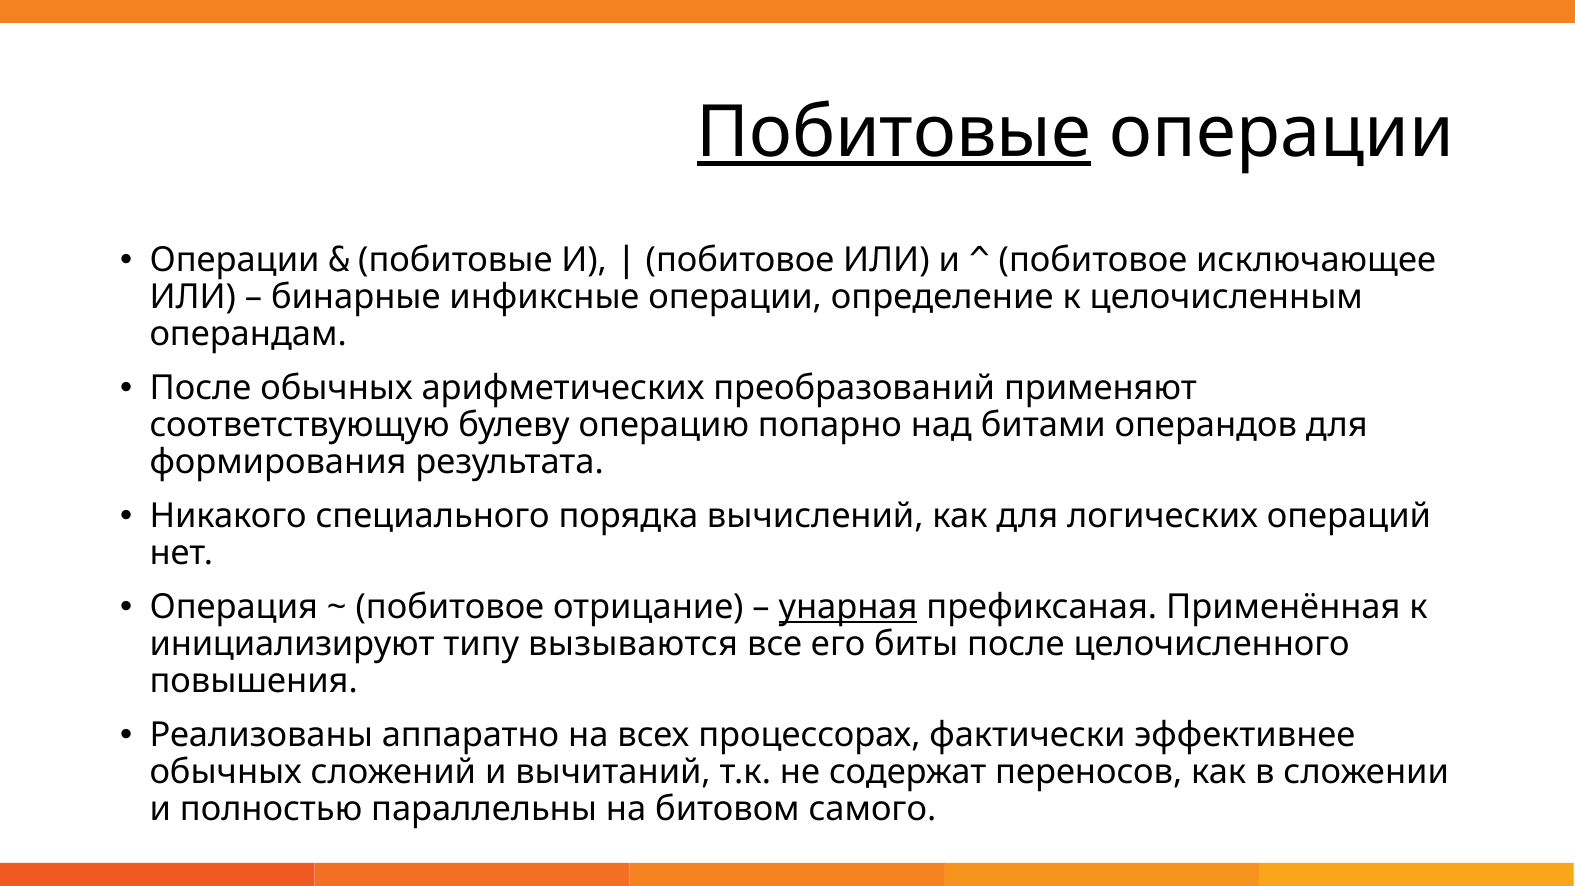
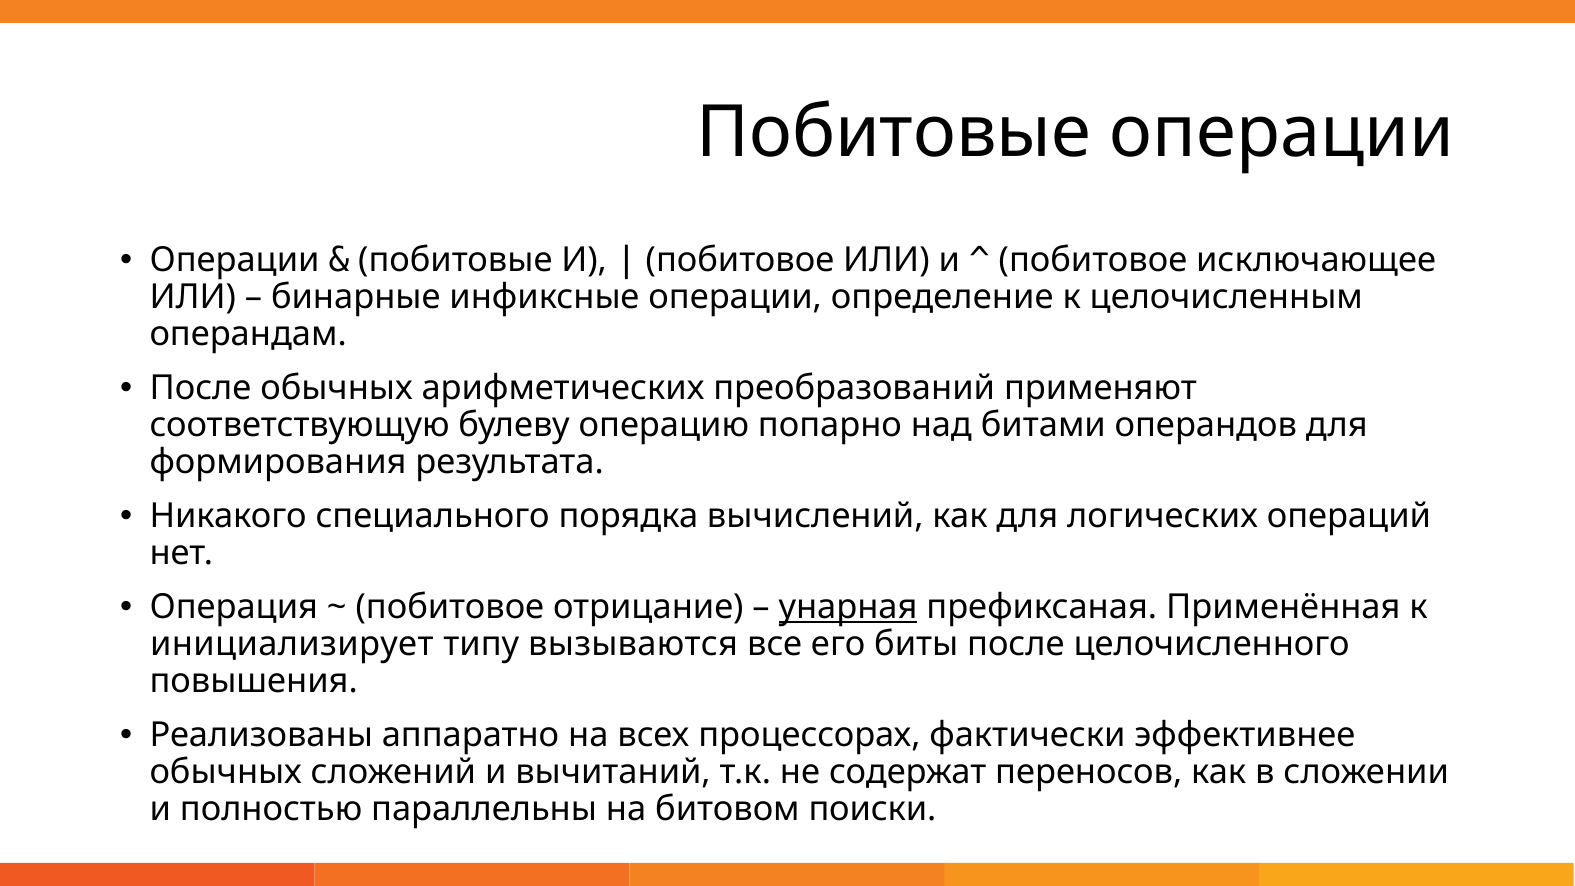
Побитовые underline: present -> none (894, 132)
инициализируют: инициализируют -> инициализирует (292, 644)
самого: самого -> поиски (872, 809)
